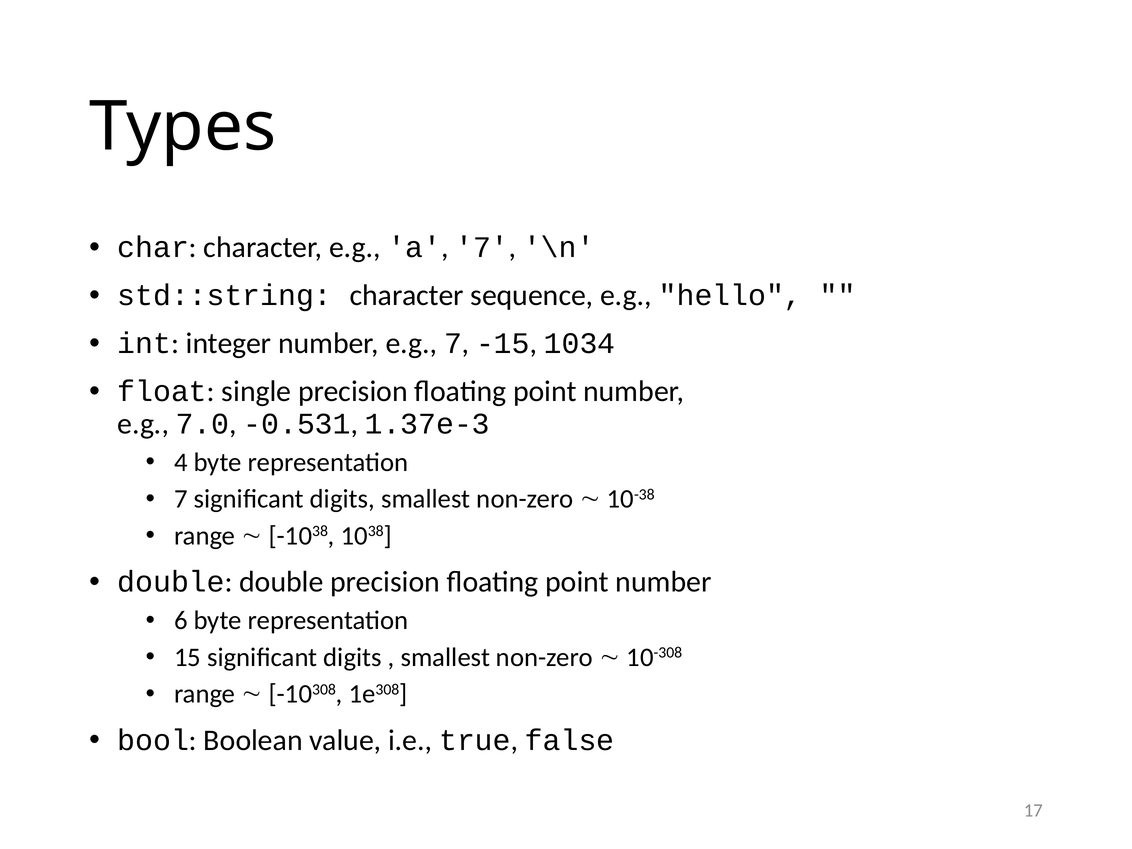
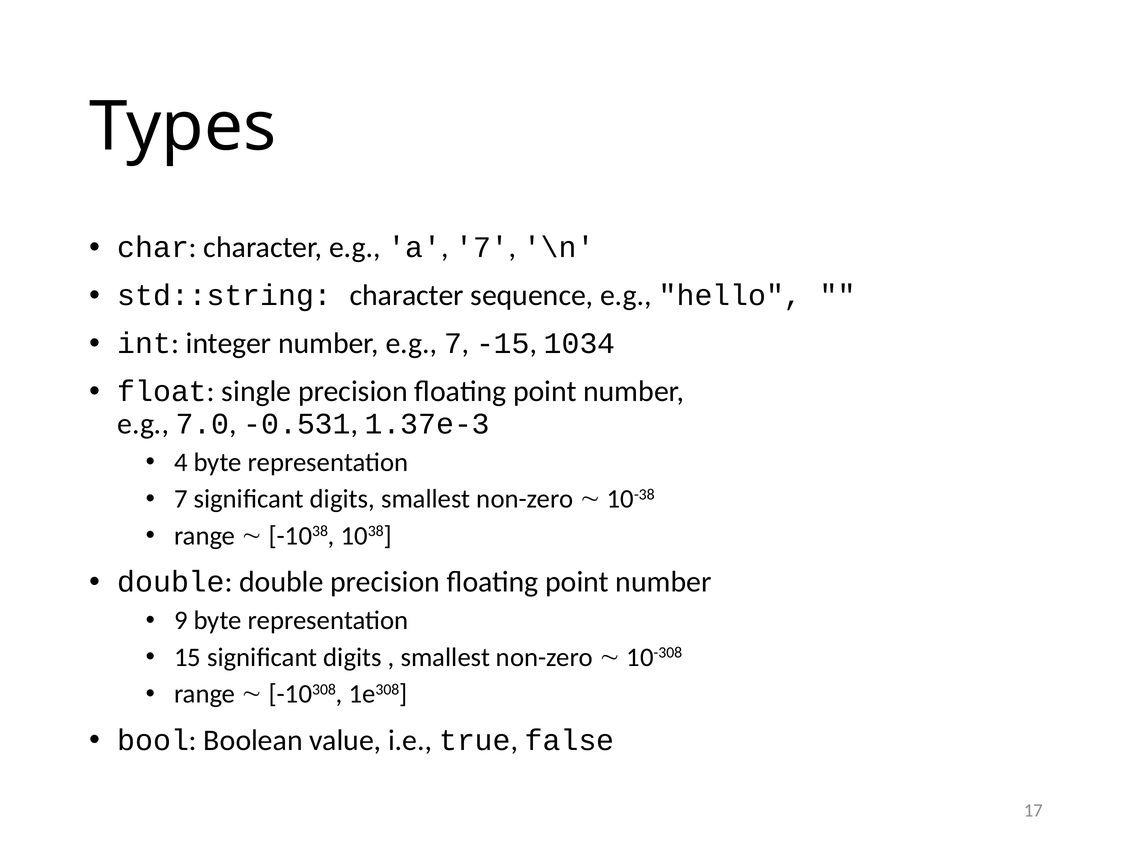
6: 6 -> 9 (181, 620)
